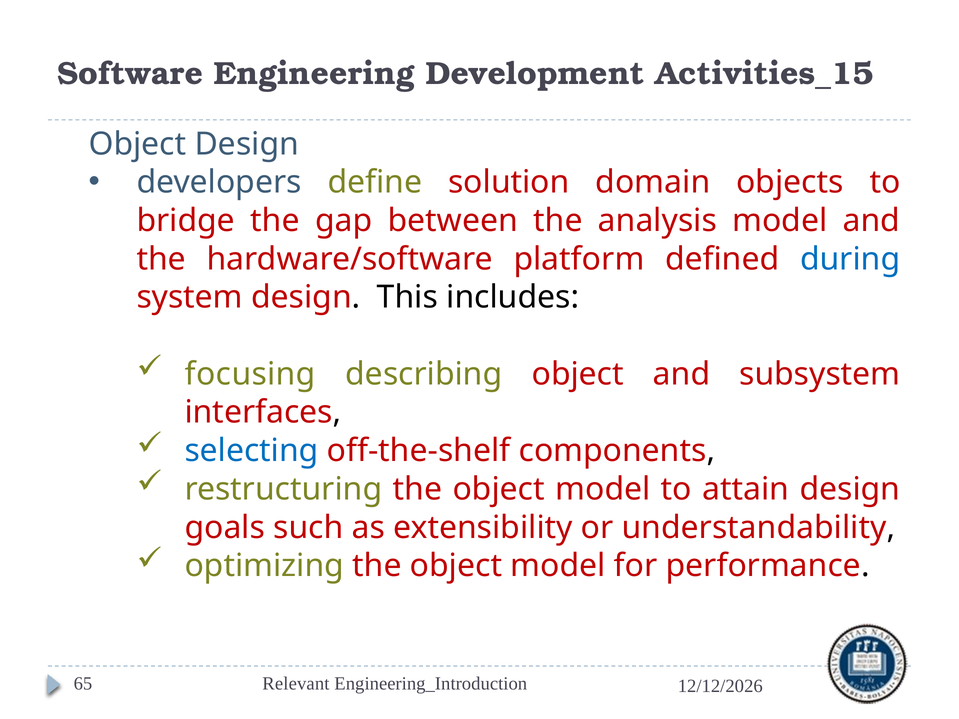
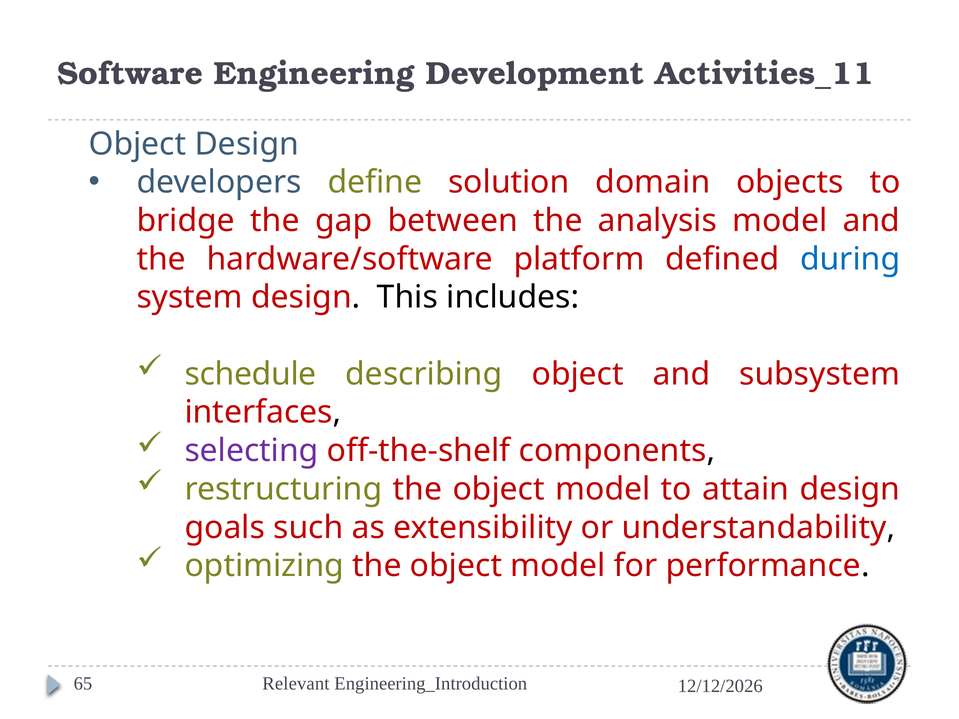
Activities_15: Activities_15 -> Activities_11 (764, 74)
focusing: focusing -> schedule (251, 374)
selecting colour: blue -> purple (252, 451)
